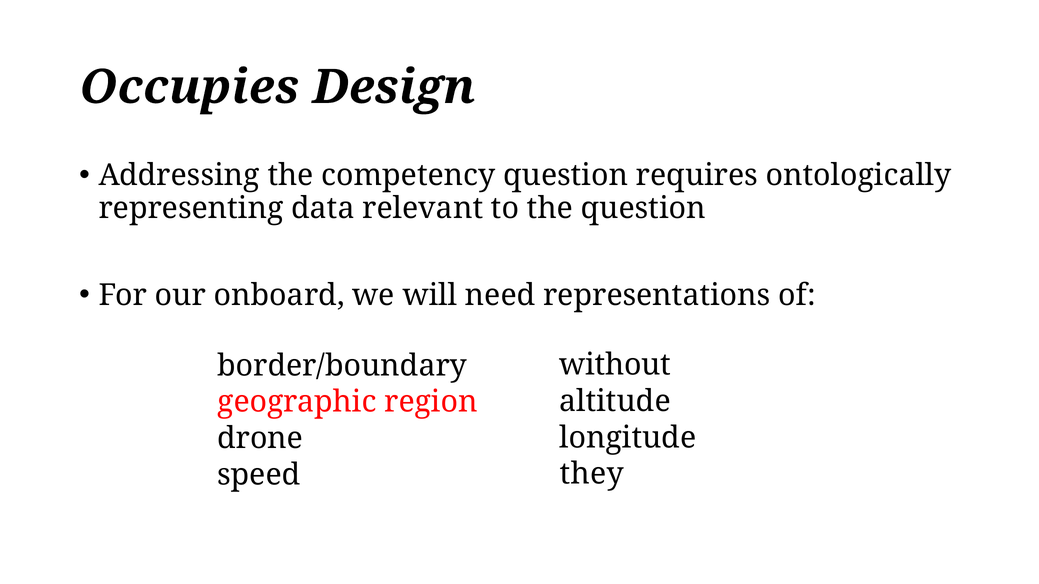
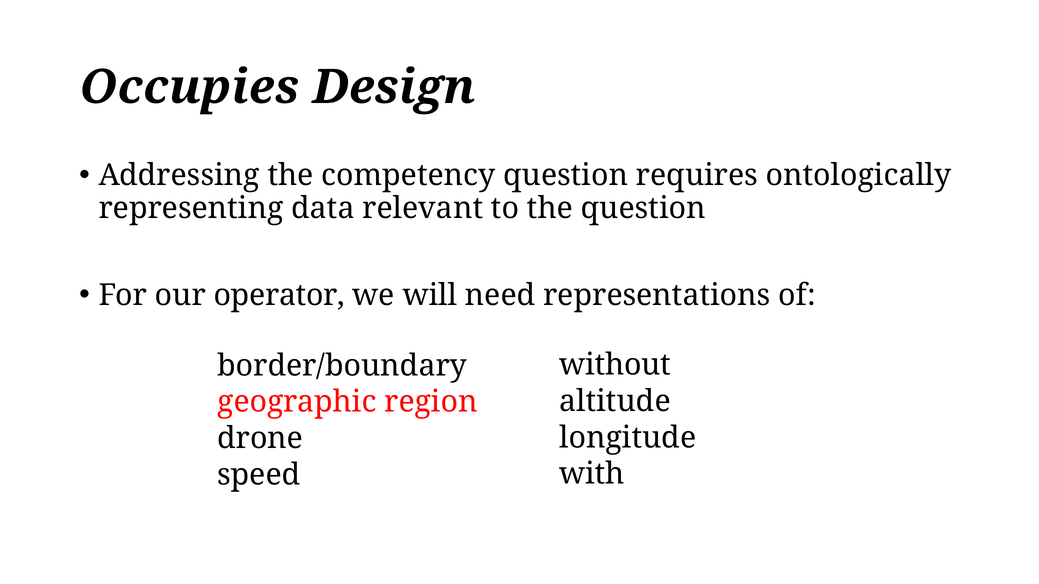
onboard: onboard -> operator (279, 295)
they: they -> with (592, 474)
